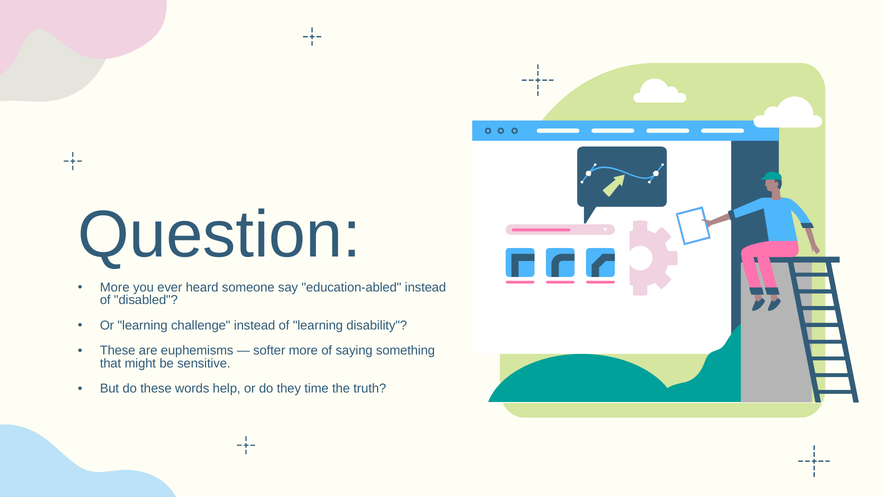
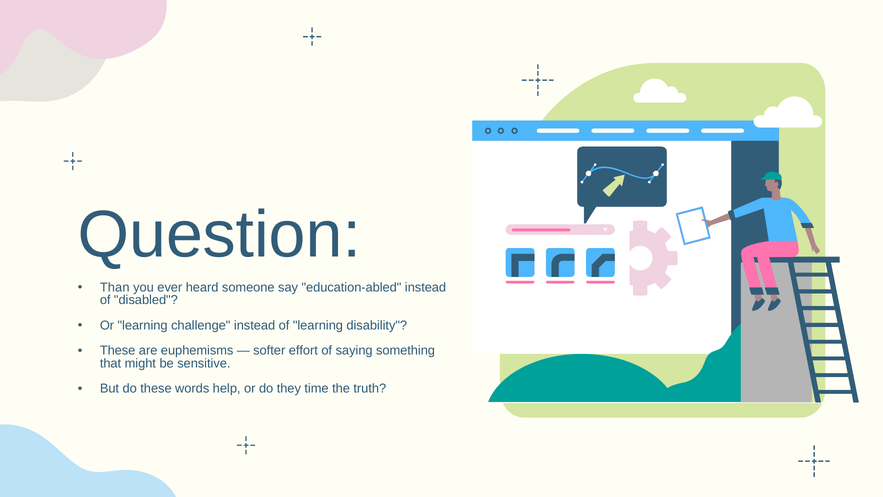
More: More -> Than (115, 287)
softer more: more -> effort (303, 350)
